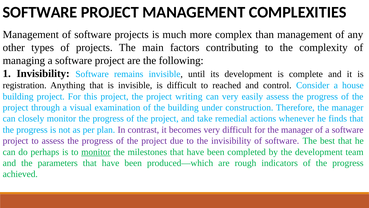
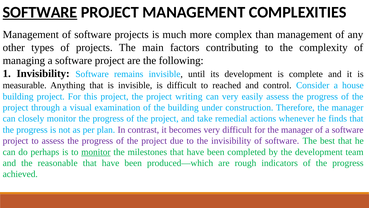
SOFTWARE underline: none -> present (40, 12)
registration: registration -> measurable (25, 85)
parameters: parameters -> reasonable (58, 163)
